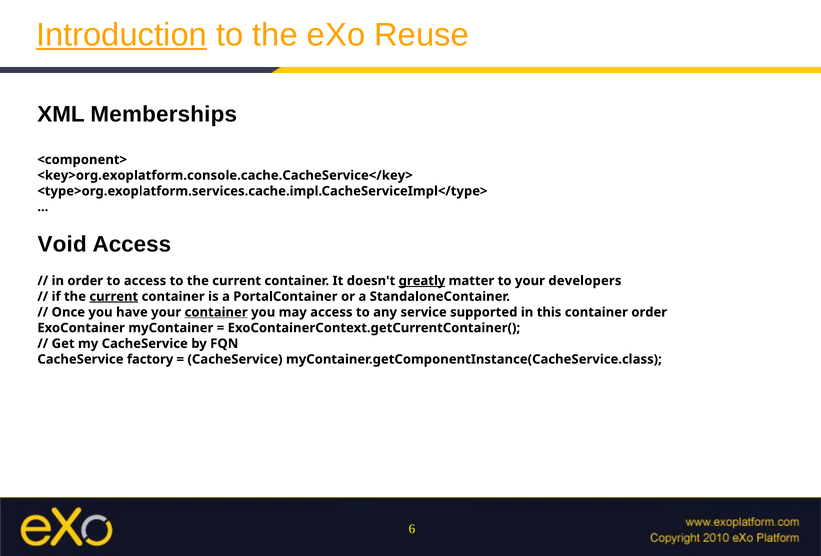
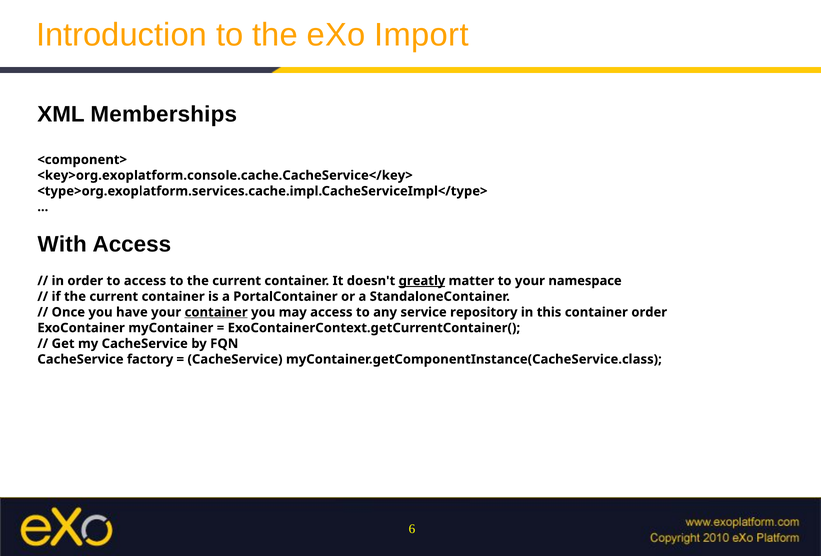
Introduction underline: present -> none (122, 35)
Reuse: Reuse -> Import (421, 35)
Void: Void -> With (62, 245)
developers: developers -> namespace (585, 281)
current underline: present -> none (114, 297)
supported: supported -> repository (484, 312)
